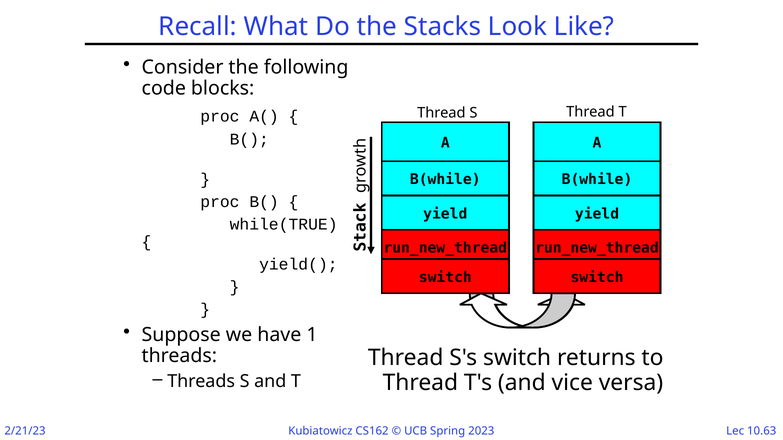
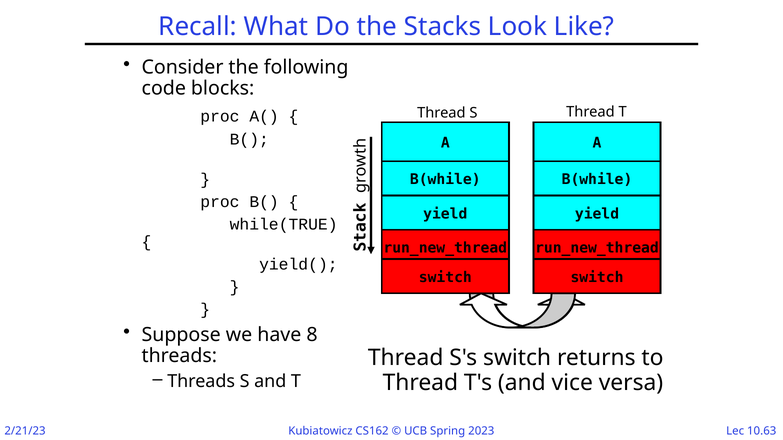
1: 1 -> 8 (312, 335)
